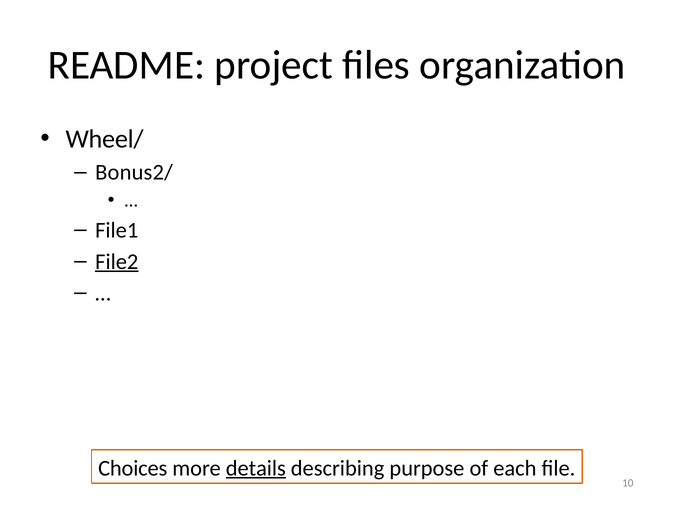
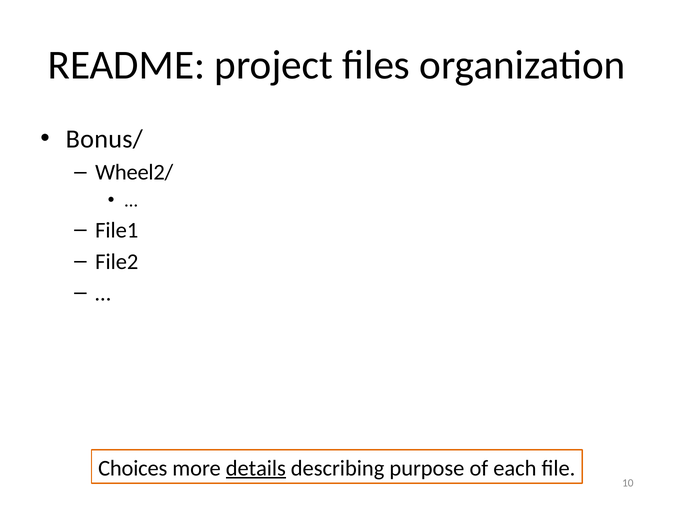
Wheel/: Wheel/ -> Bonus/ (104, 139)
Bonus2/: Bonus2/ -> Wheel2/ (134, 172)
File2 underline: present -> none (117, 261)
